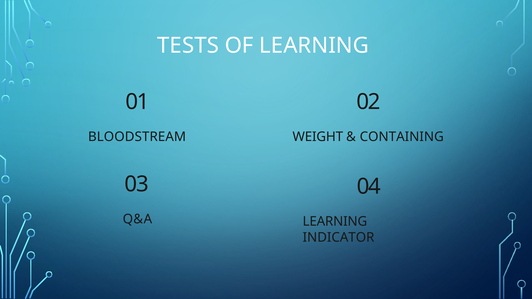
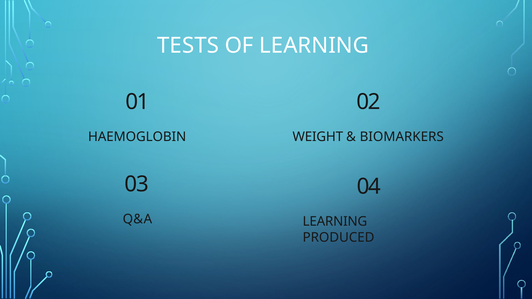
BLOODSTREAM: BLOODSTREAM -> HAEMOGLOBIN (137, 137)
CONTAINING: CONTAINING -> BIOMARKERS (402, 137)
INDICATOR: INDICATOR -> PRODUCED (339, 238)
